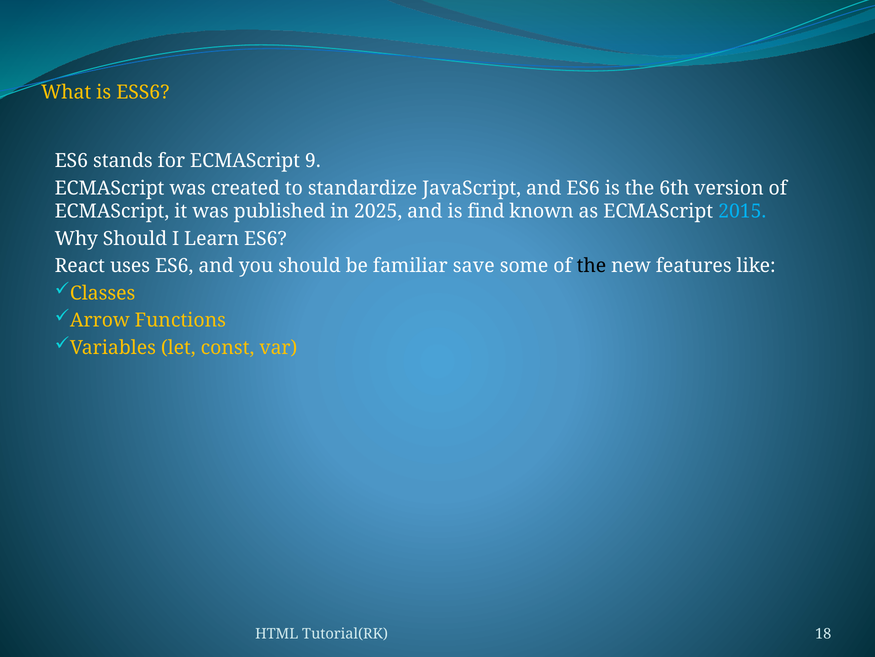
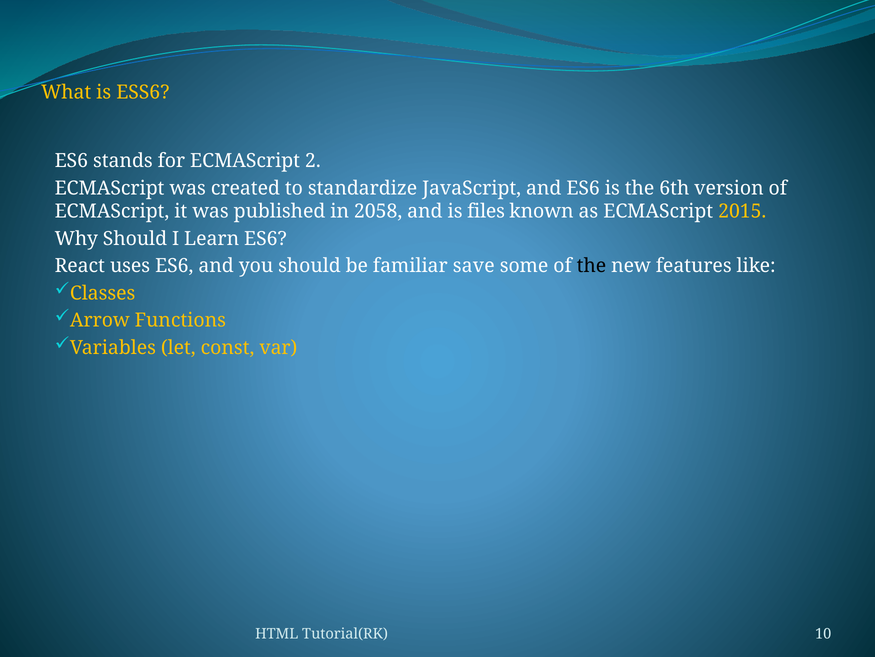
9: 9 -> 2 (313, 161)
2025: 2025 -> 2058 (378, 211)
find: find -> files (486, 211)
2015 colour: light blue -> yellow (742, 211)
18: 18 -> 10 (823, 633)
